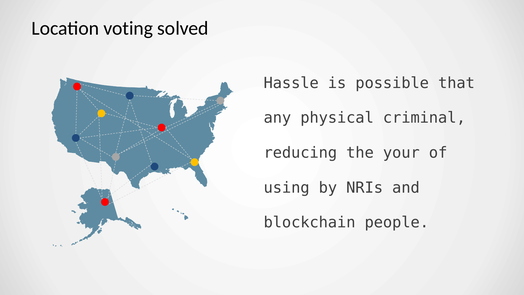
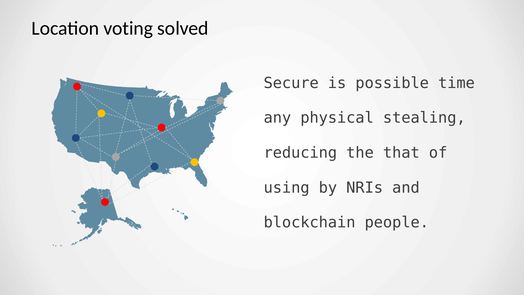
Hassle: Hassle -> Secure (291, 83)
that: that -> time (456, 83)
criminal: criminal -> stealing (424, 118)
your: your -> that (401, 153)
